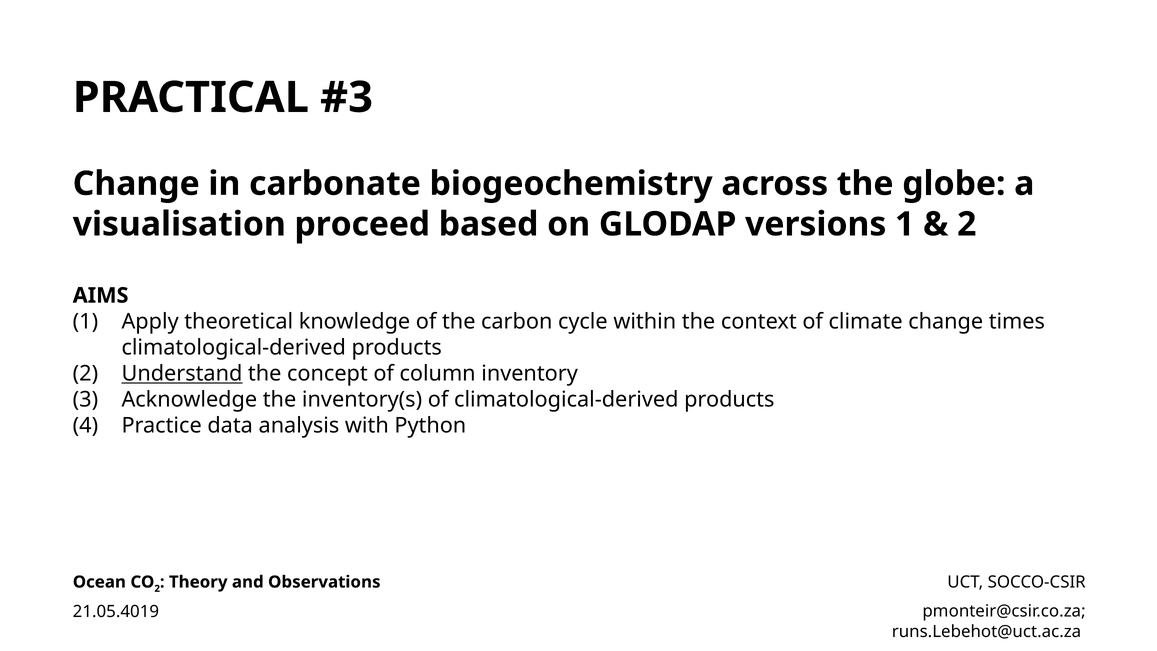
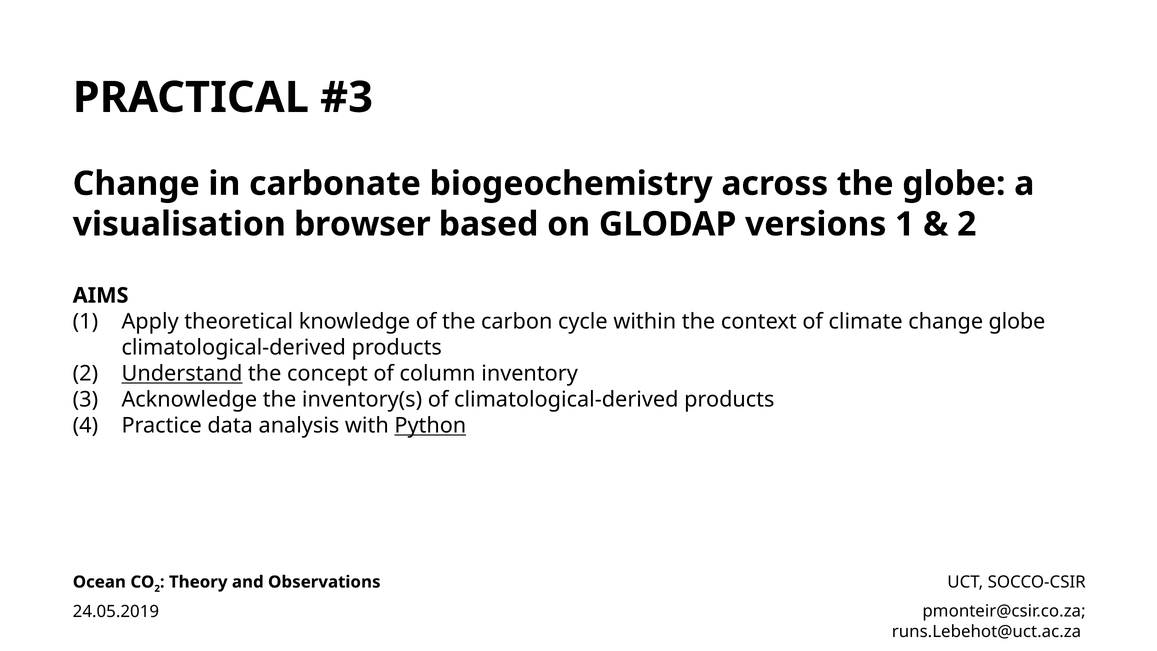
proceed: proceed -> browser (362, 224)
change times: times -> globe (1017, 321)
Python underline: none -> present (430, 426)
21.05.4019: 21.05.4019 -> 24.05.2019 (116, 612)
